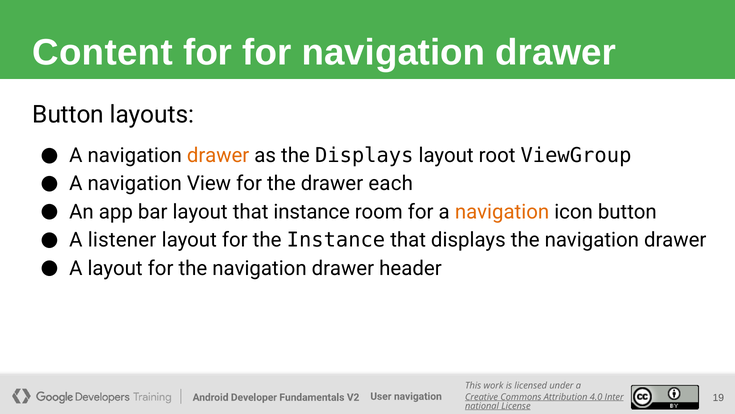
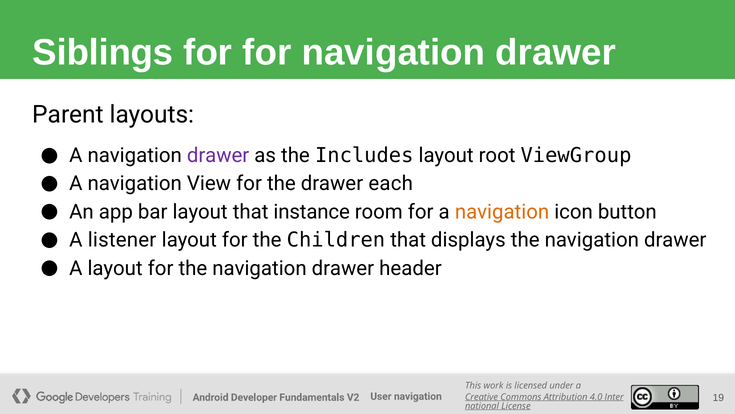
Content: Content -> Siblings (103, 52)
Button: Button -> Parent (68, 115)
drawer colour: orange -> purple (218, 155)
the Displays: Displays -> Includes (364, 155)
the Instance: Instance -> Children (336, 240)
